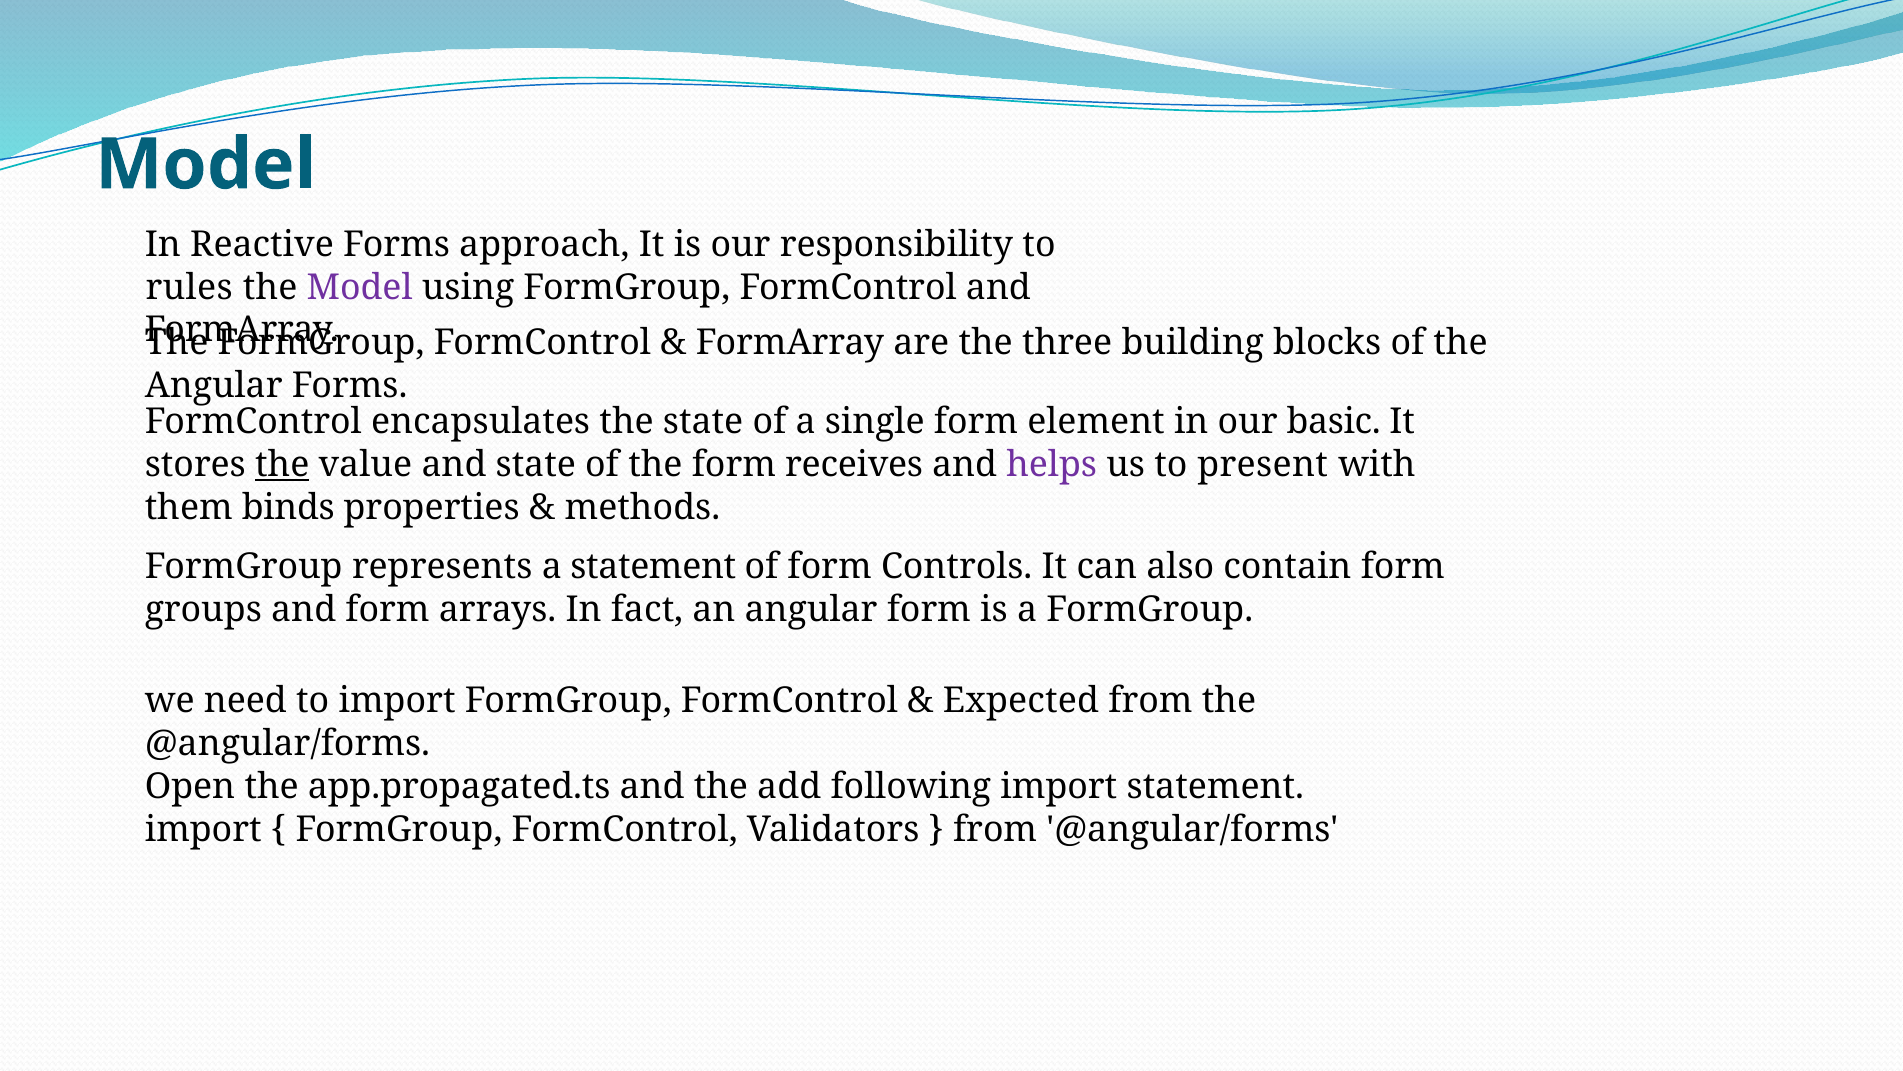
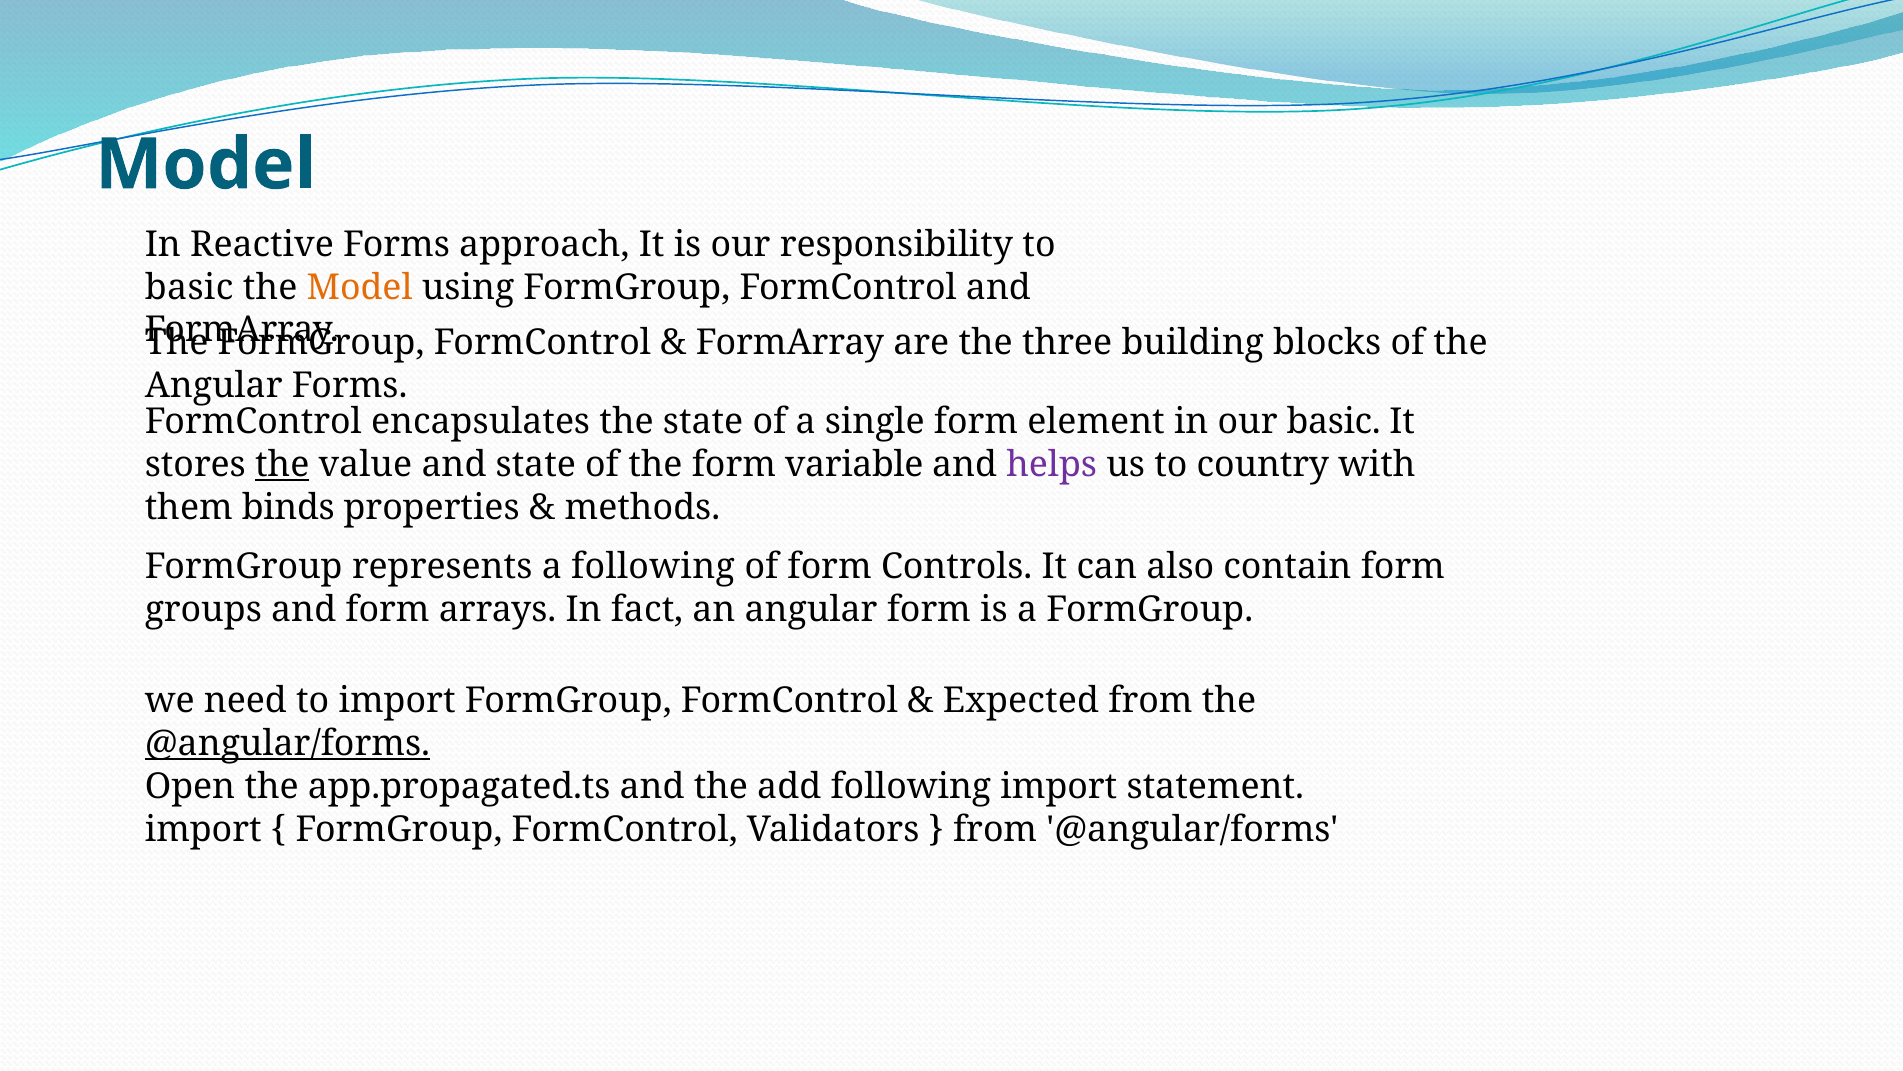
rules: rules -> basic (189, 287)
Model colour: purple -> orange (360, 287)
receives: receives -> variable (854, 465)
present: present -> country (1263, 465)
a statement: statement -> following (653, 566)
@angular/forms underline: none -> present (287, 743)
